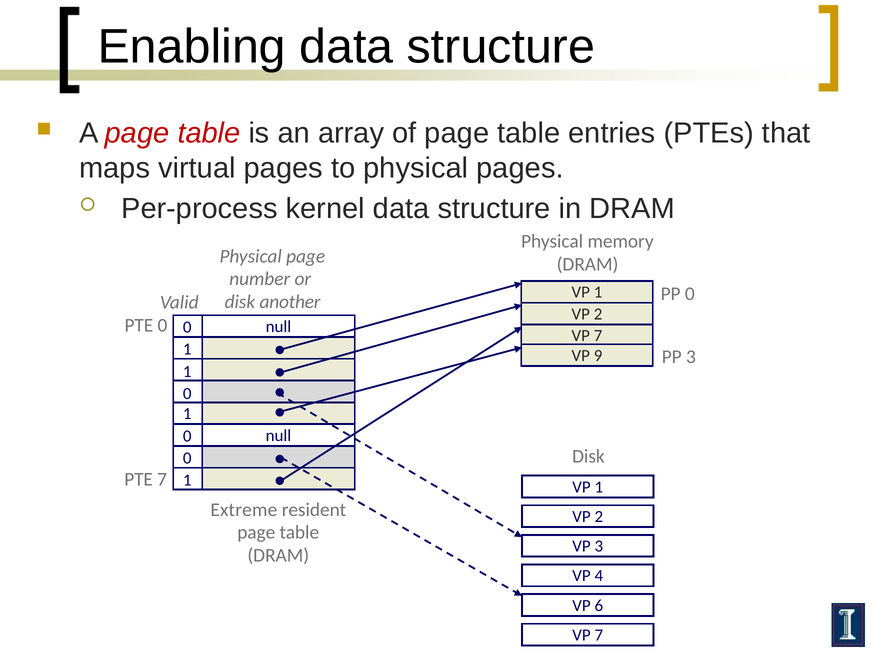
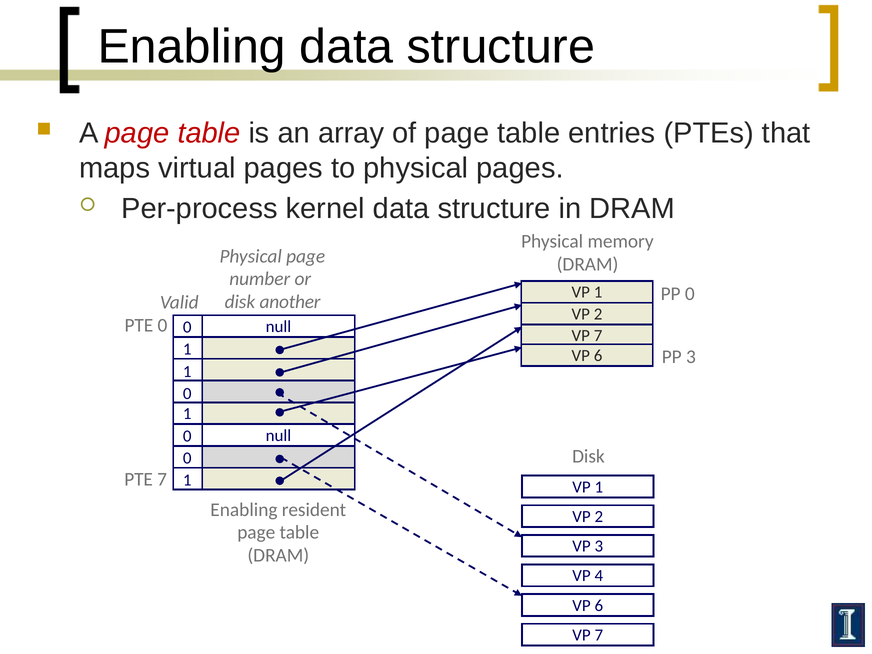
9: 9 -> 6 (598, 356)
Extreme: Extreme -> Enabling (244, 510)
